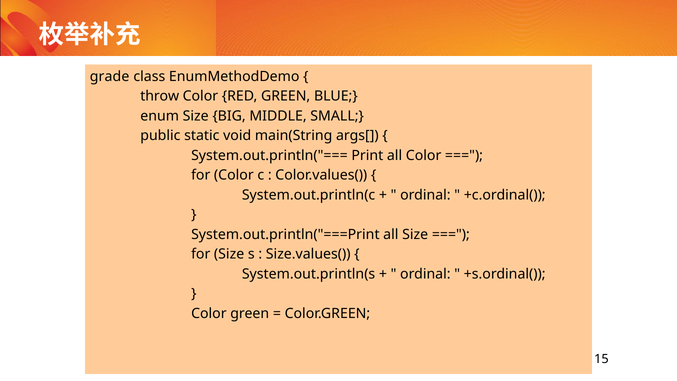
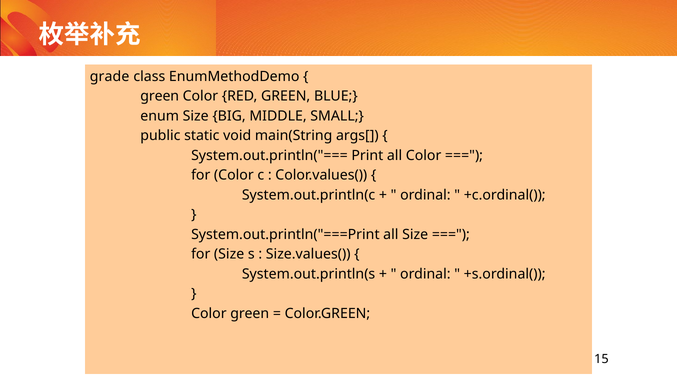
throw: throw -> green (160, 96)
